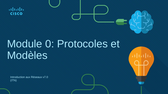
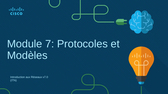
0: 0 -> 7 (50, 44)
